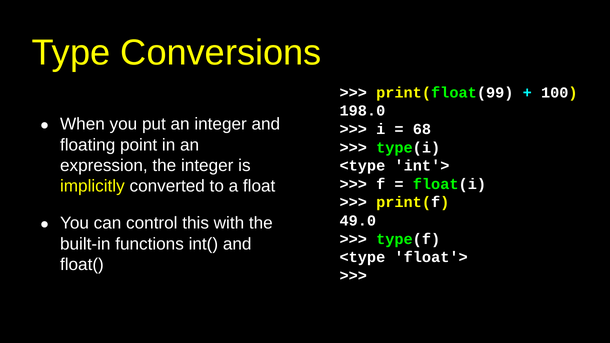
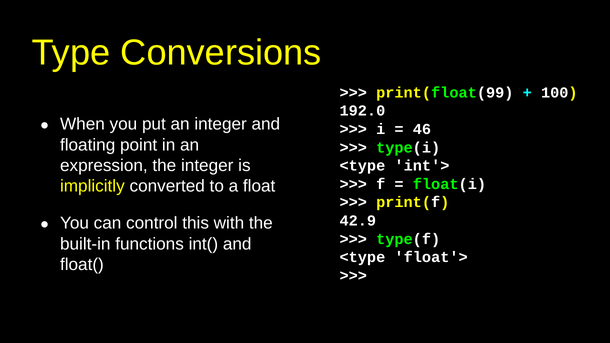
198.0: 198.0 -> 192.0 (362, 111)
68: 68 -> 46 (422, 129)
49.0: 49.0 -> 42.9 (358, 221)
